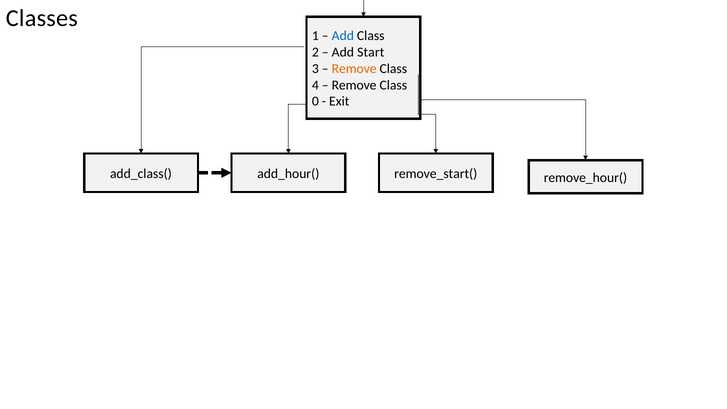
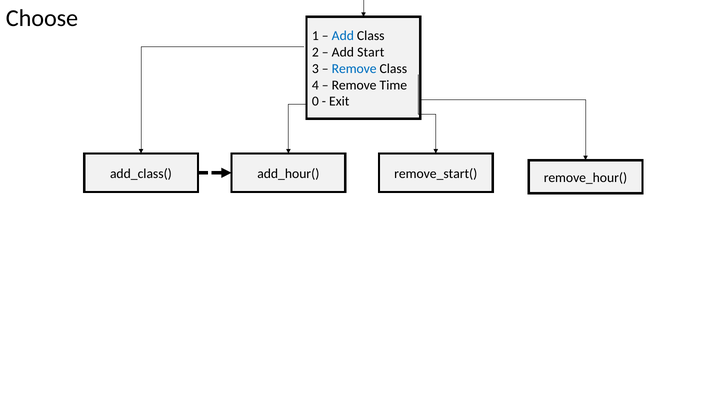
Classes: Classes -> Choose (42, 18)
Remove colour: orange -> blue (354, 69)
Class: Class -> Time (393, 85)
